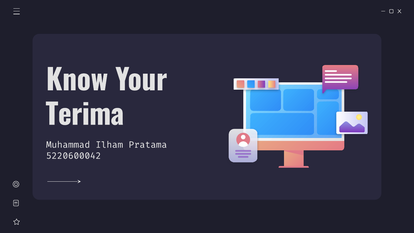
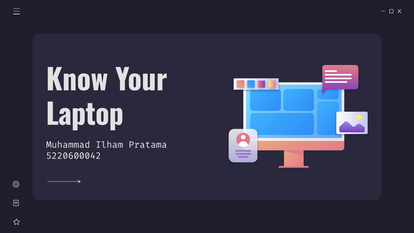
Terima: Terima -> Laptop (85, 115)
